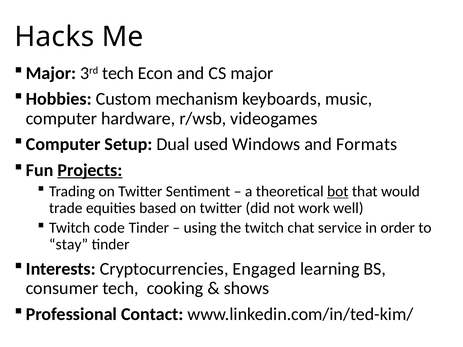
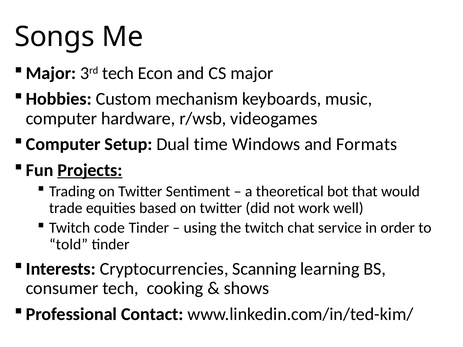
Hacks: Hacks -> Songs (55, 37)
used: used -> time (211, 144)
bot underline: present -> none (338, 191)
stay: stay -> told (69, 245)
Engaged: Engaged -> Scanning (264, 269)
